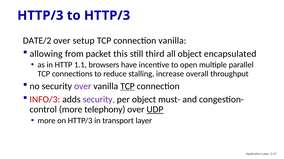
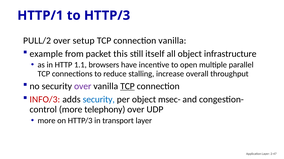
HTTP/3: HTTP/3 -> HTTP/1 (40, 16)
DATE/2: DATE/2 -> PULL/2 (37, 41)
allowing: allowing -> example (46, 54)
third: third -> itself (155, 54)
encapsulated: encapsulated -> infrastructure (230, 54)
security colour: purple -> blue (99, 100)
must-: must- -> msec- (169, 100)
UDP underline: present -> none (155, 110)
